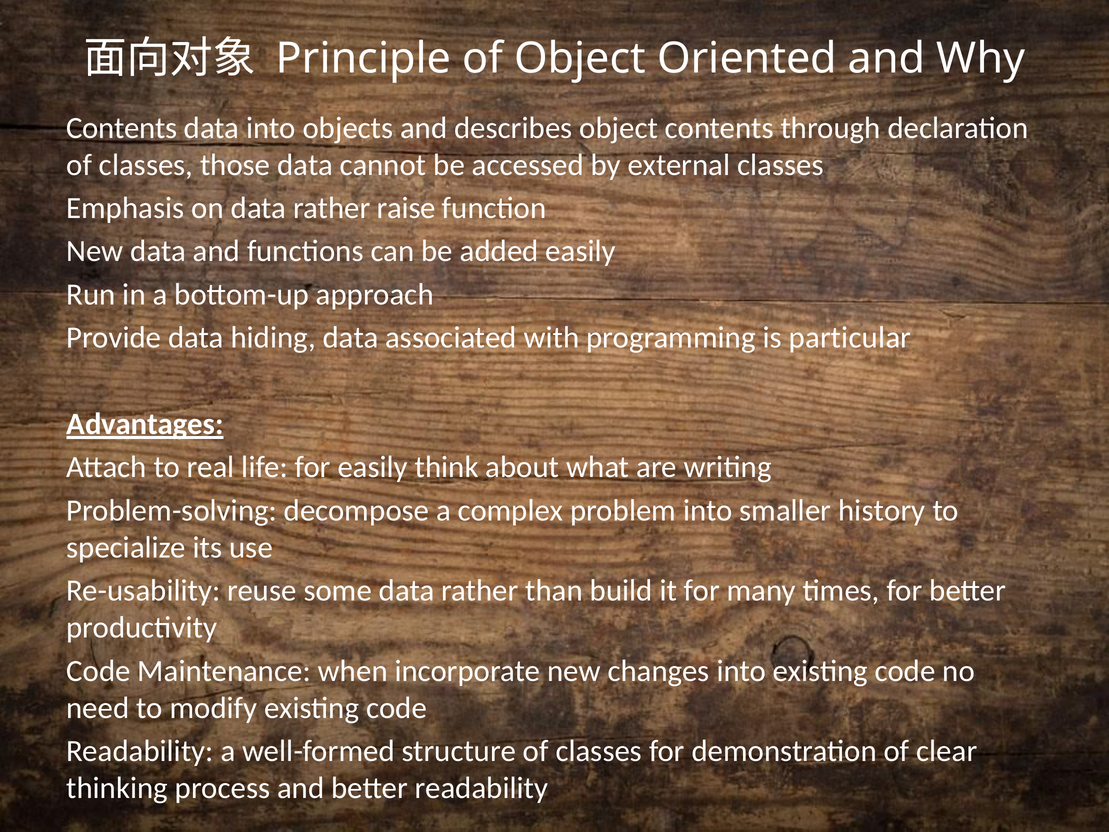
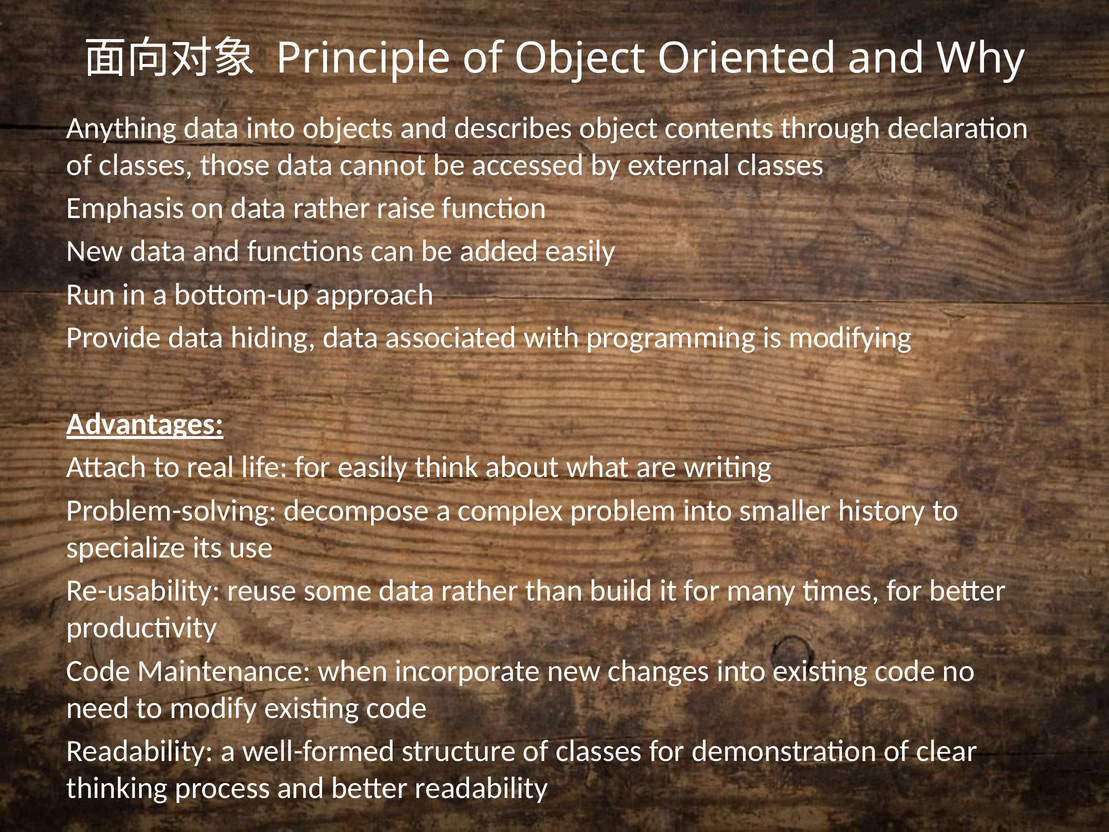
Contents: Contents -> Anything (122, 128)
particular: particular -> modifying (850, 338)
